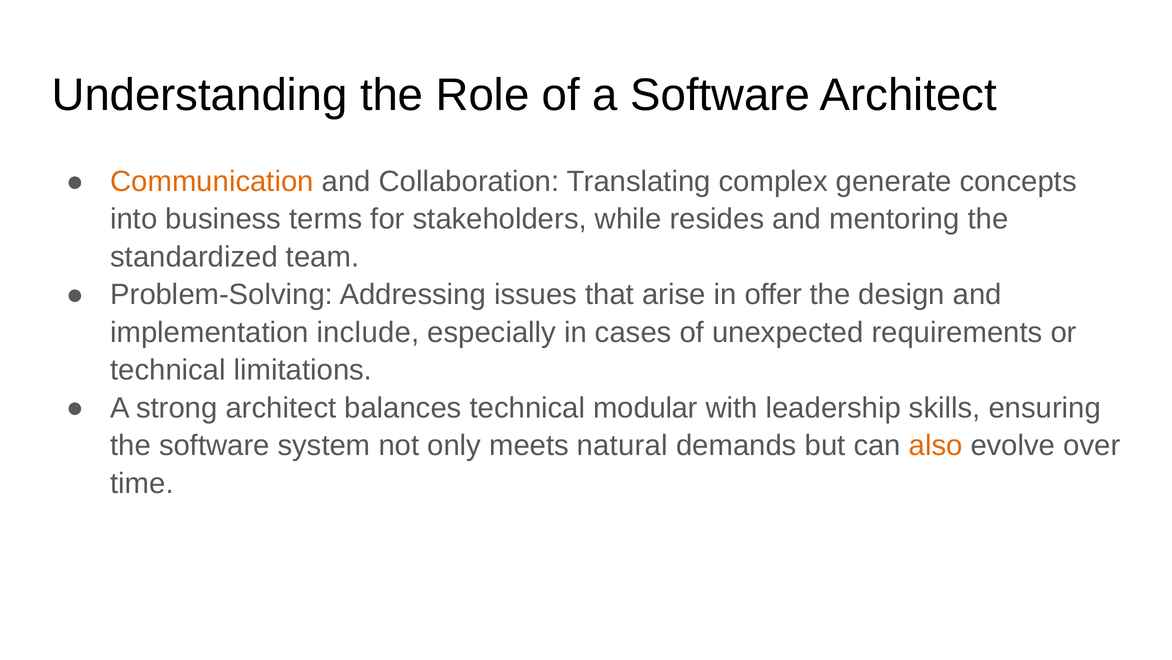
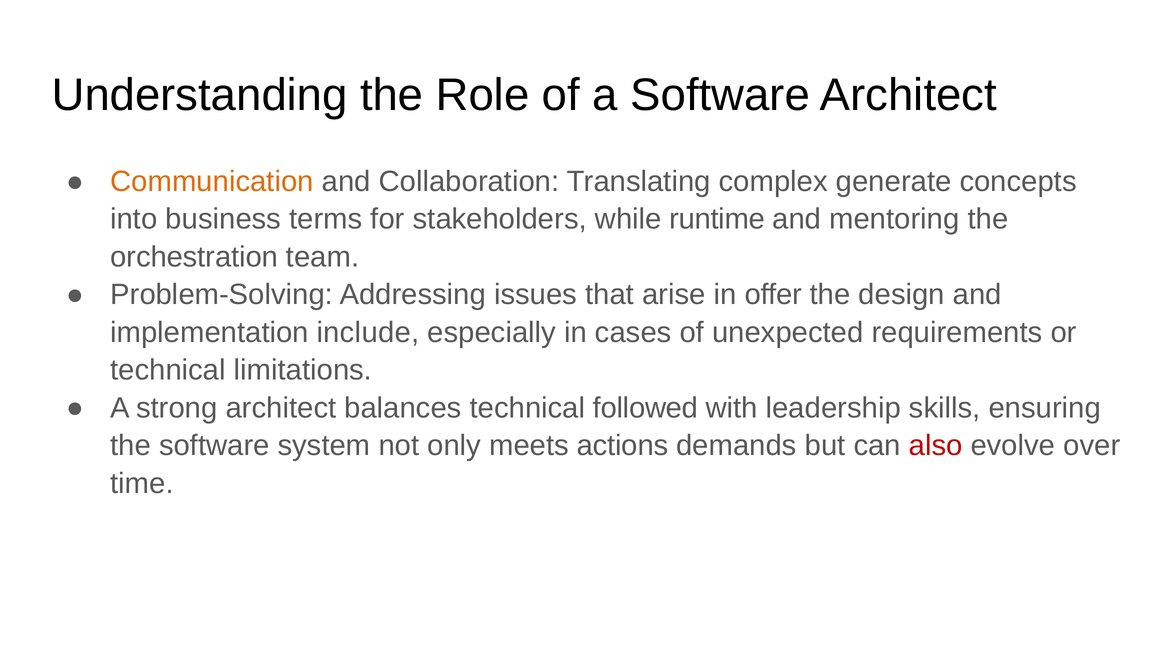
resides: resides -> runtime (717, 219)
standardized: standardized -> orchestration (194, 257)
modular: modular -> followed (646, 407)
natural: natural -> actions (623, 445)
also colour: orange -> red (936, 445)
